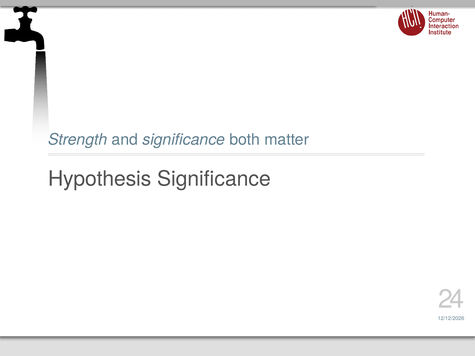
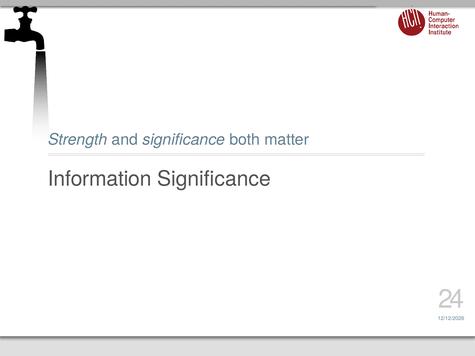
Hypothesis: Hypothesis -> Information (100, 179)
